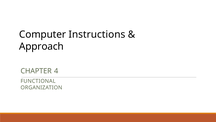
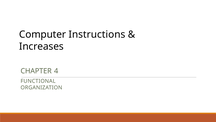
Approach: Approach -> Increases (41, 46)
